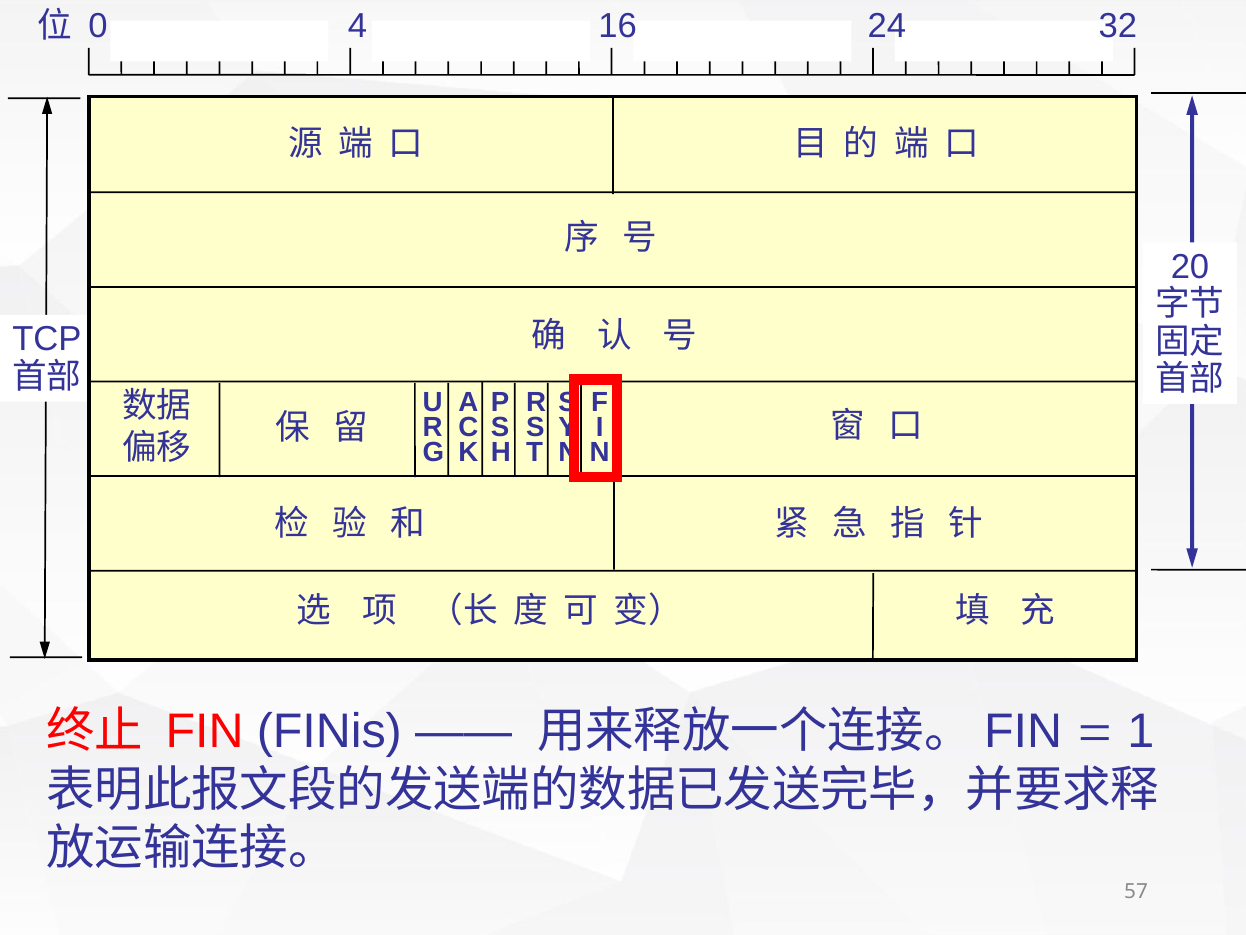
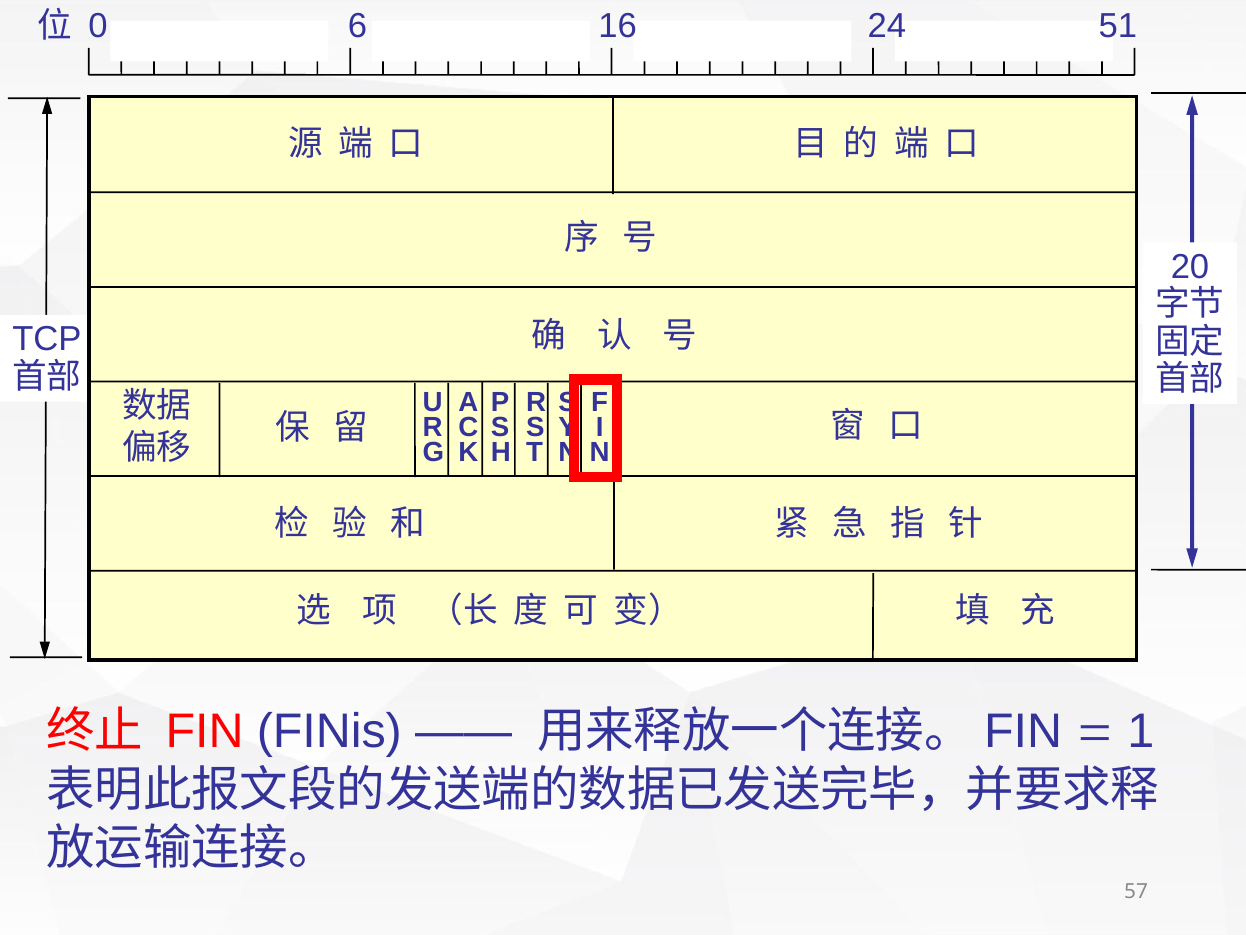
4: 4 -> 6 (358, 26)
32: 32 -> 51 (1118, 26)
